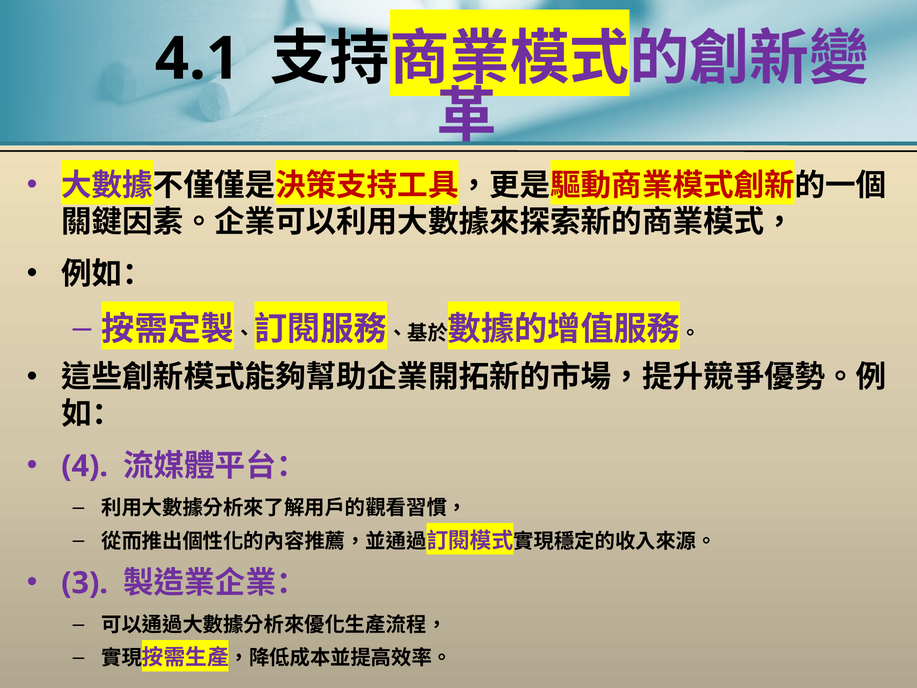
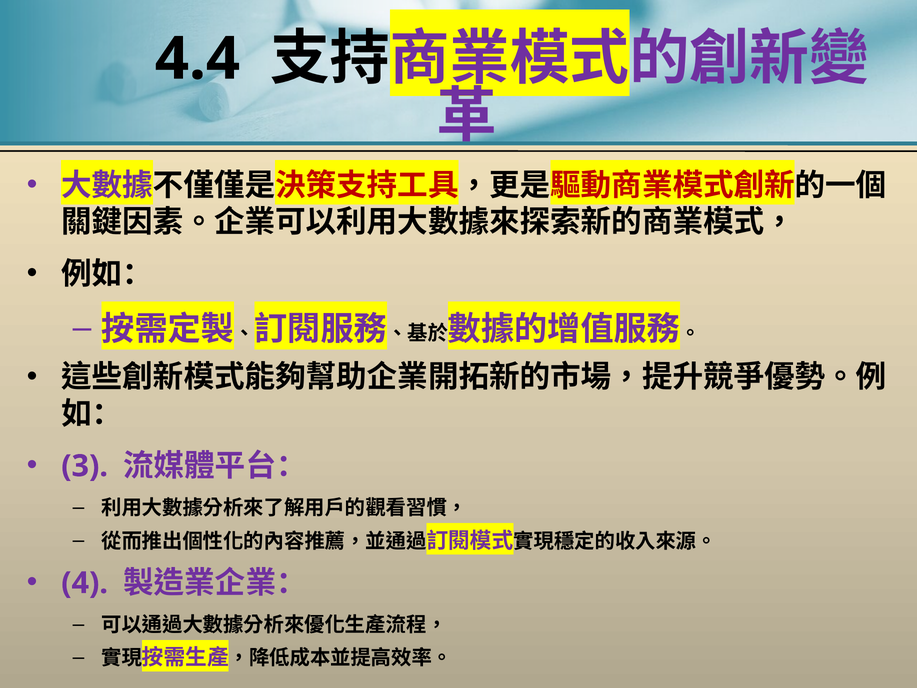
4.1: 4.1 -> 4.4 (197, 59)
4: 4 -> 3 (85, 466)
3: 3 -> 4 (85, 583)
